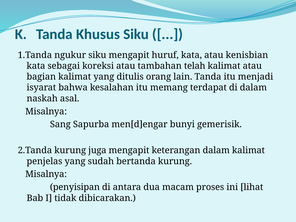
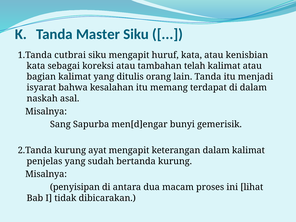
Khusus: Khusus -> Master (98, 34)
ngukur: ngukur -> cutbrai (70, 55)
juga: juga -> ayat (97, 150)
